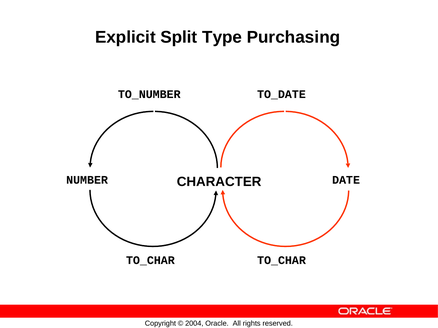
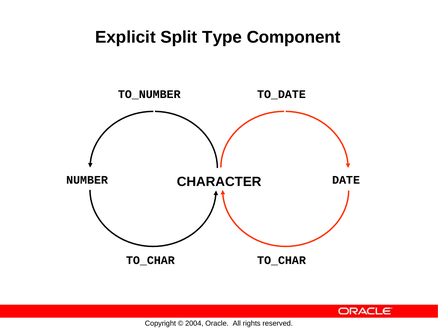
Purchasing: Purchasing -> Component (294, 37)
